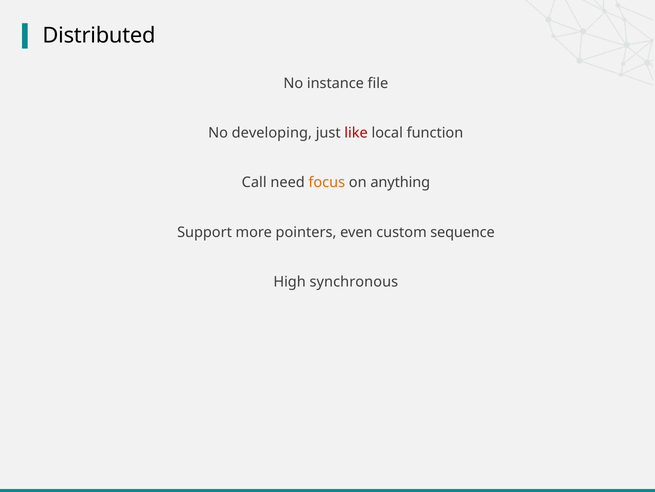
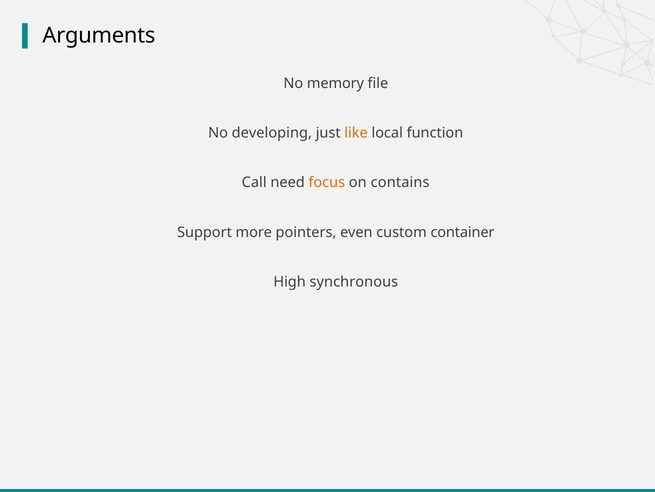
Distributed: Distributed -> Arguments (99, 36)
instance: instance -> memory (335, 83)
like colour: red -> orange (356, 133)
anything: anything -> contains (400, 182)
sequence: sequence -> container (462, 232)
